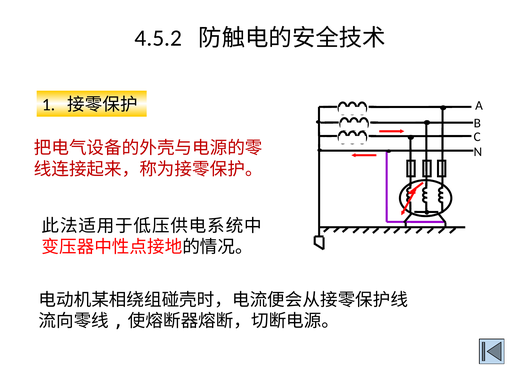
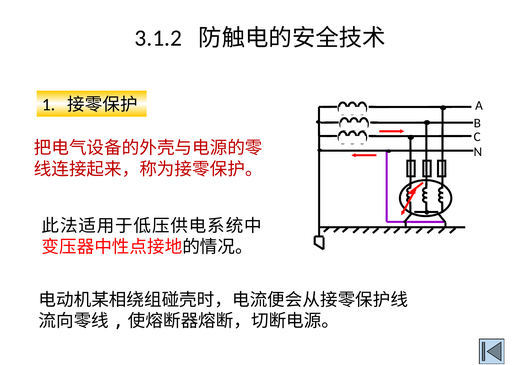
4.5.2: 4.5.2 -> 3.1.2 (158, 38)
